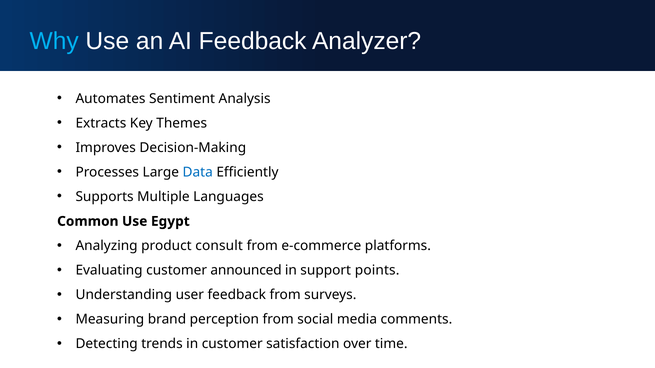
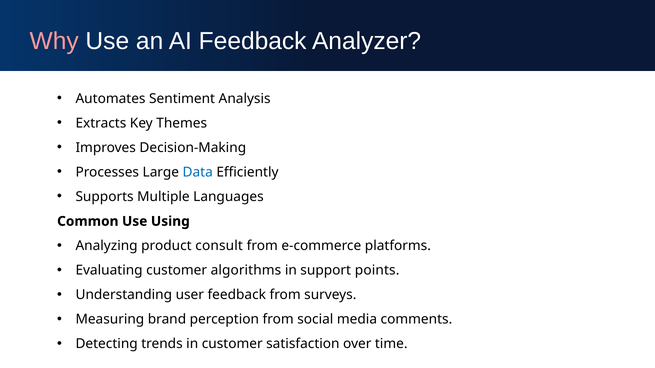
Why colour: light blue -> pink (54, 41)
Egypt: Egypt -> Using (170, 222)
announced: announced -> algorithms (246, 271)
